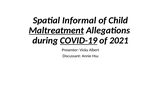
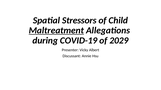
Informal: Informal -> Stressors (79, 20)
COVID-19 underline: present -> none (79, 41)
2021: 2021 -> 2029 (119, 41)
